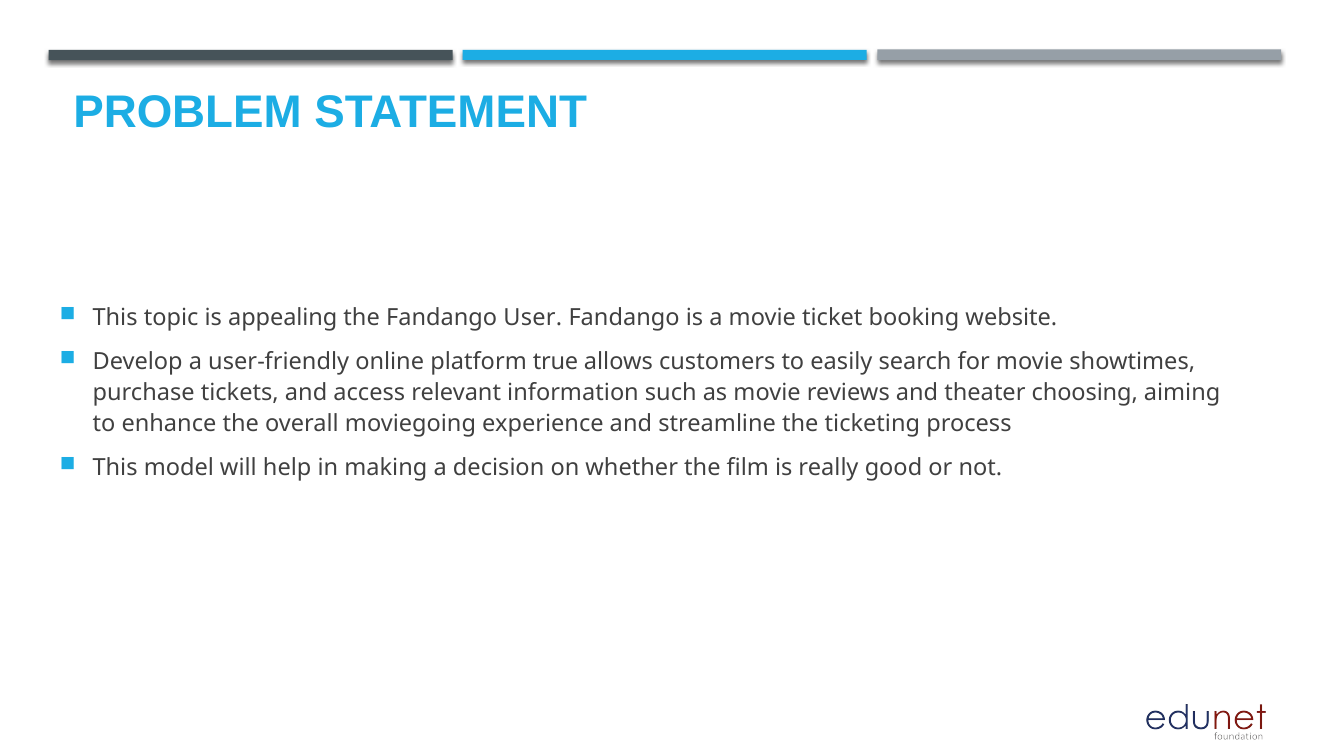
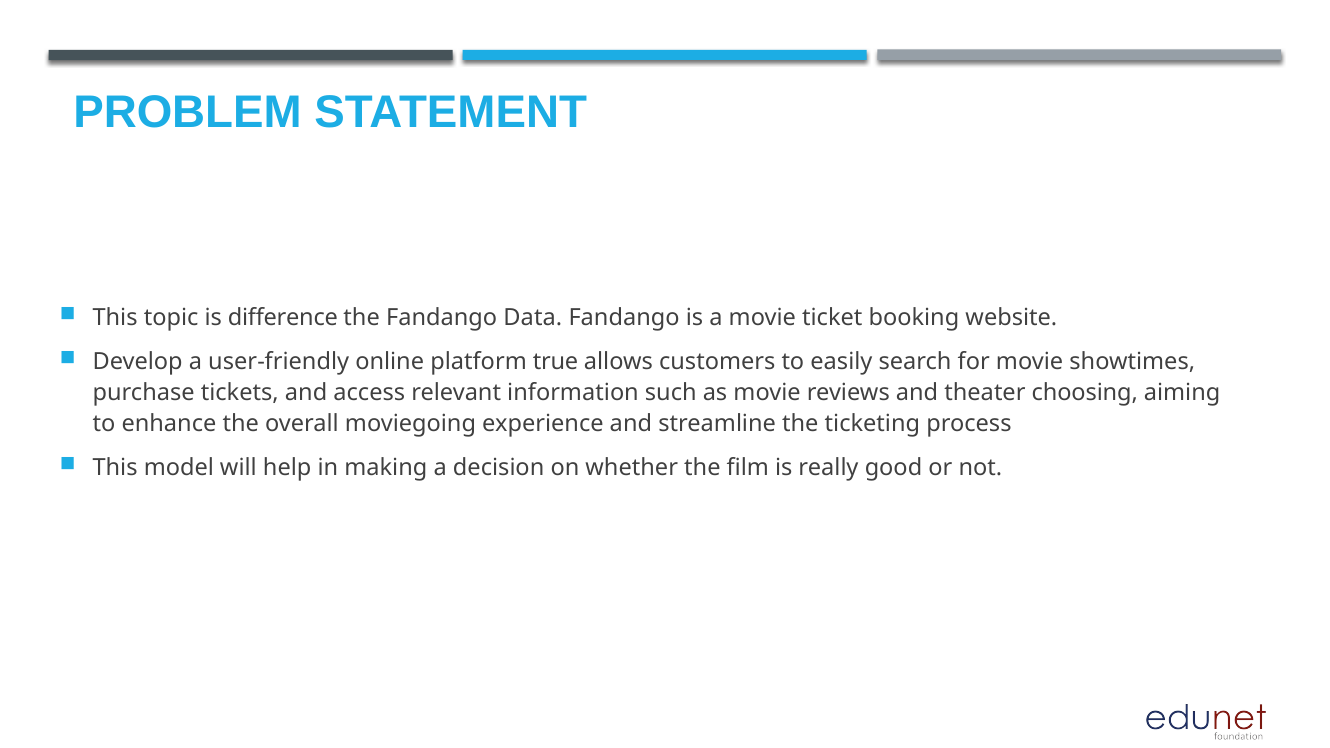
appealing: appealing -> difference (283, 318)
User: User -> Data (533, 318)
